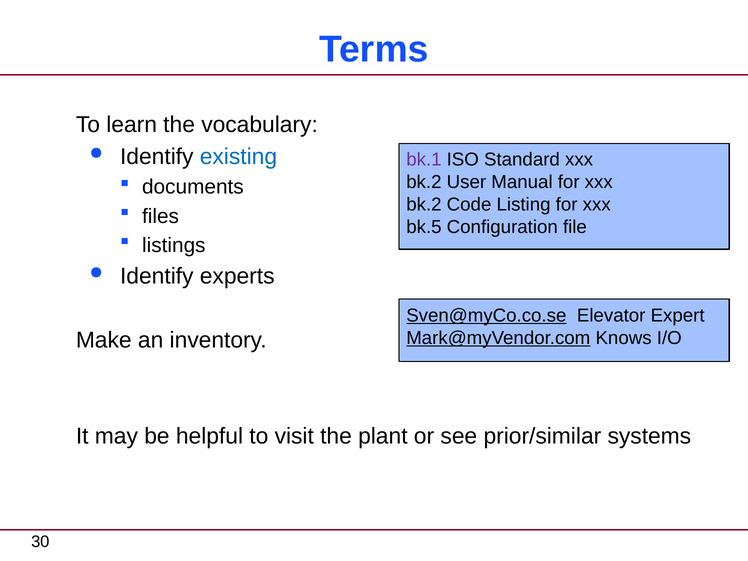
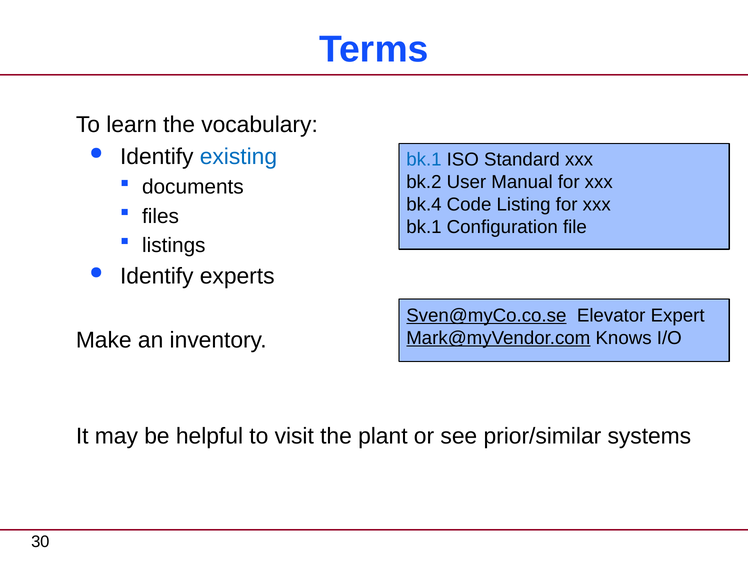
bk.1 colour: purple -> blue (424, 160)
bk.2: bk.2 -> bk.4 (424, 204)
bk.5: bk.5 -> bk.1 (424, 227)
